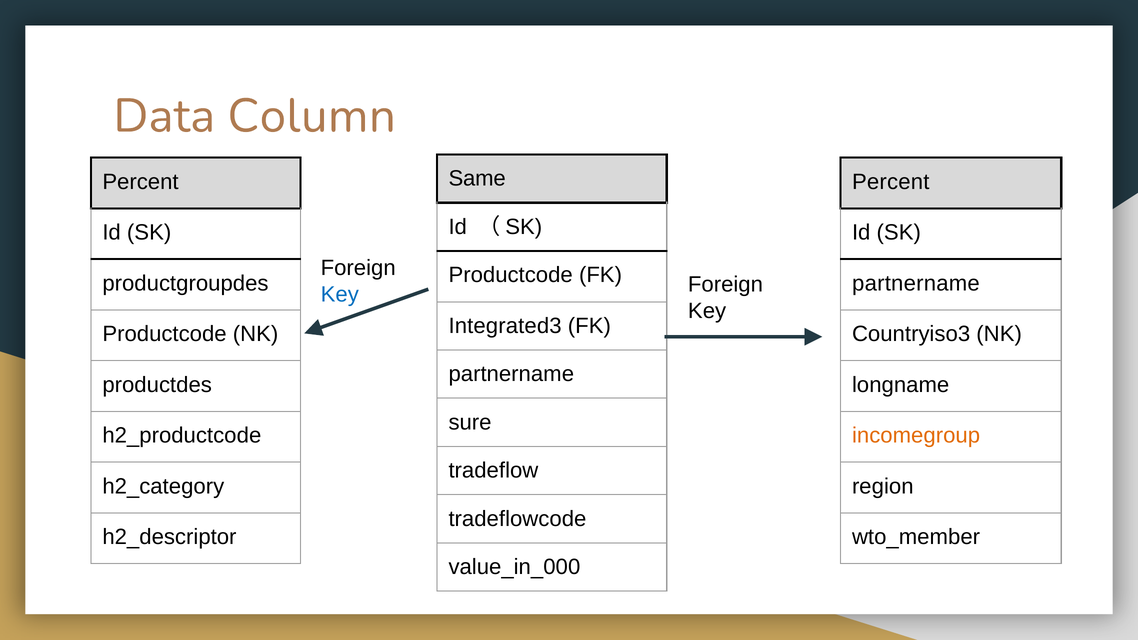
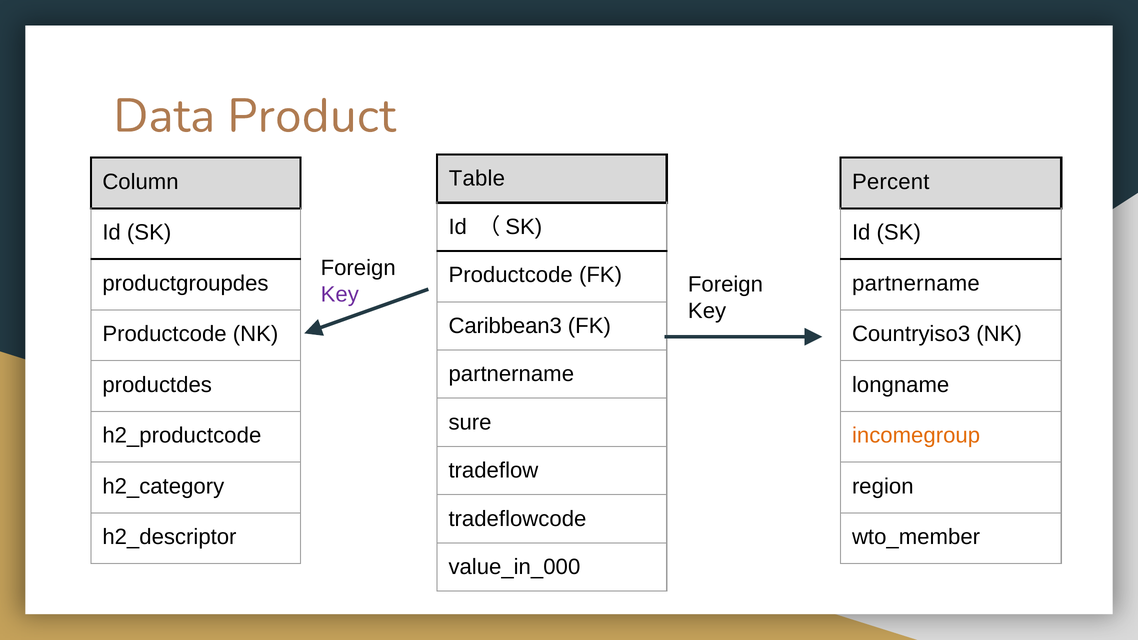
Column: Column -> Product (312, 116)
Same: Same -> Table (477, 179)
Percent: Percent -> Column (140, 182)
Key colour: blue -> purple (340, 294)
Integrated3: Integrated3 -> Caribbean3 (505, 326)
